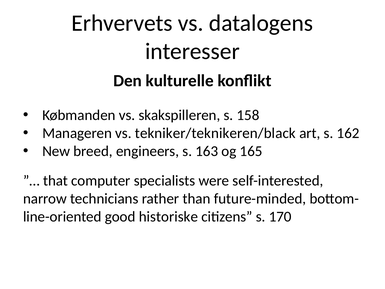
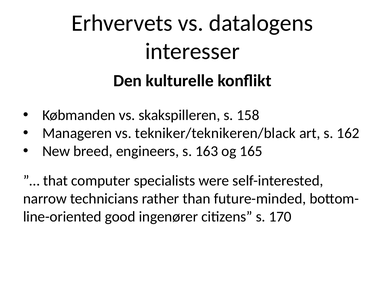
historiske: historiske -> ingenører (168, 217)
